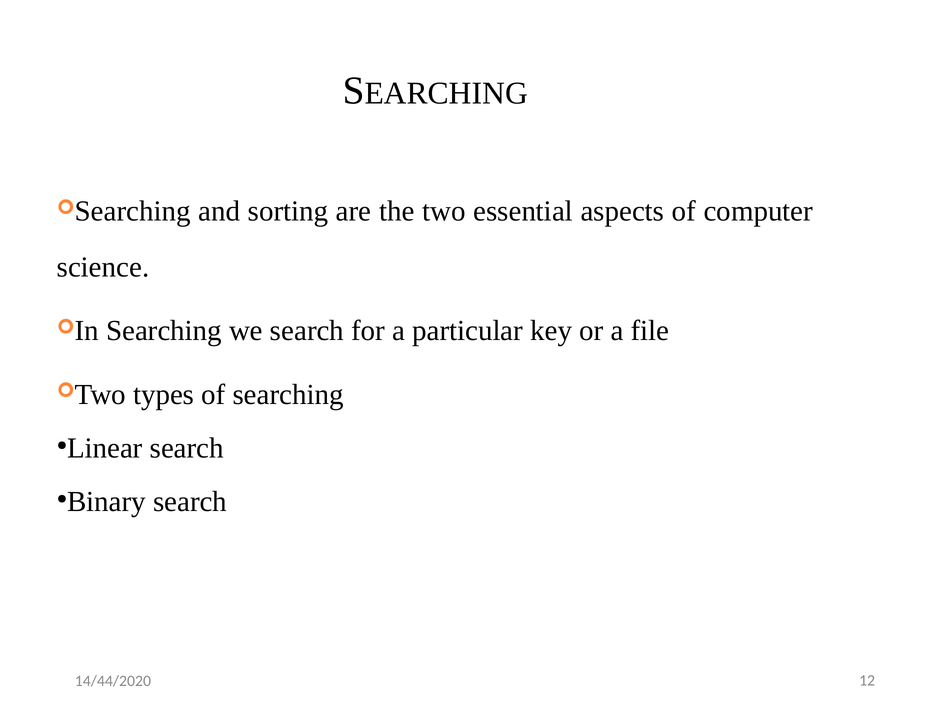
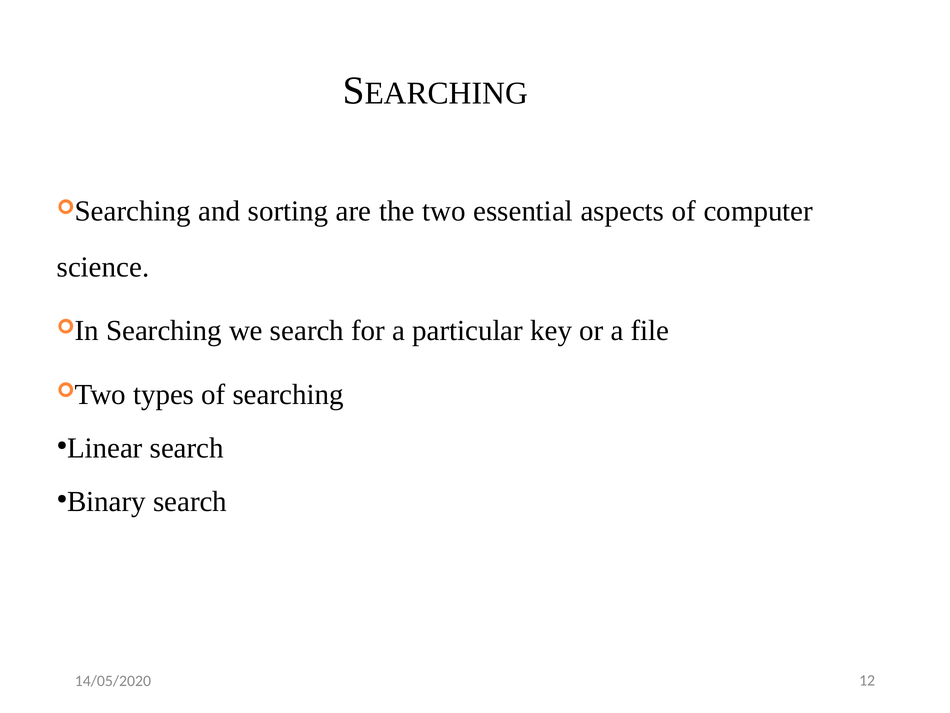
14/44/2020: 14/44/2020 -> 14/05/2020 (113, 680)
